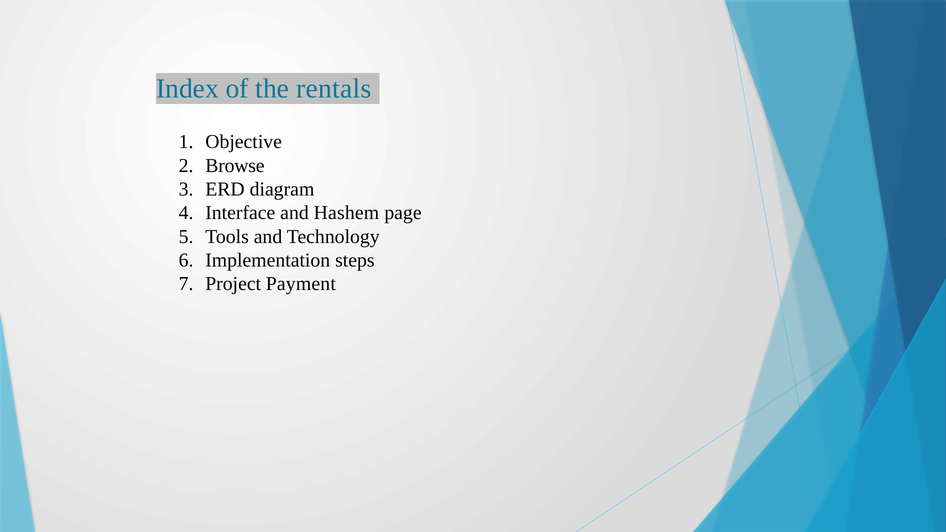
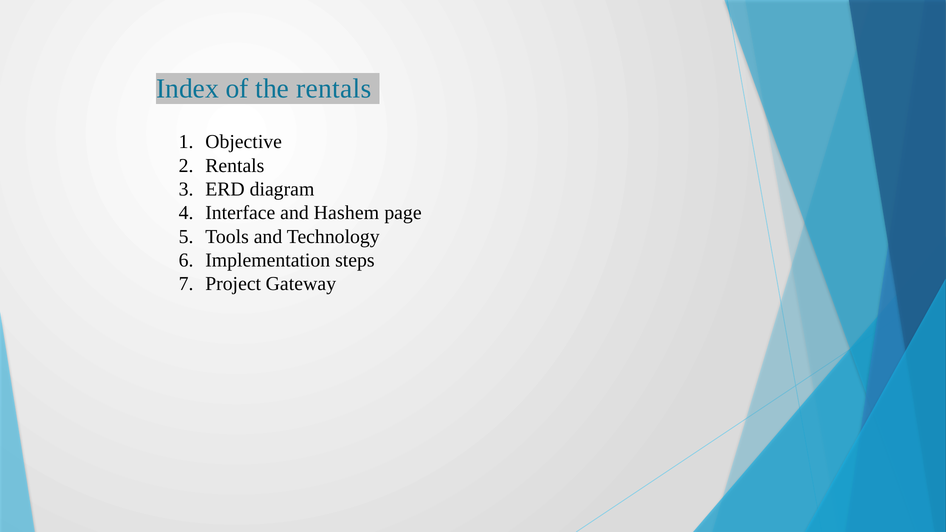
Browse: Browse -> Rentals (235, 166)
Payment: Payment -> Gateway (301, 284)
